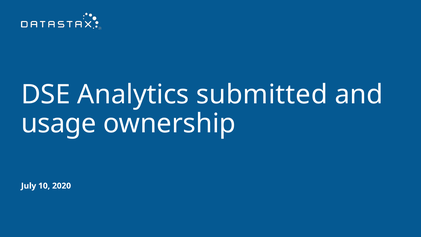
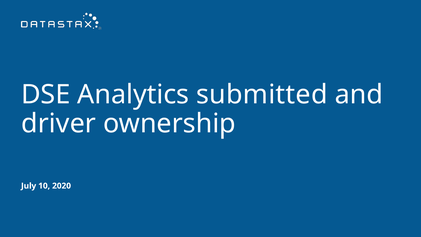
usage: usage -> driver (59, 124)
